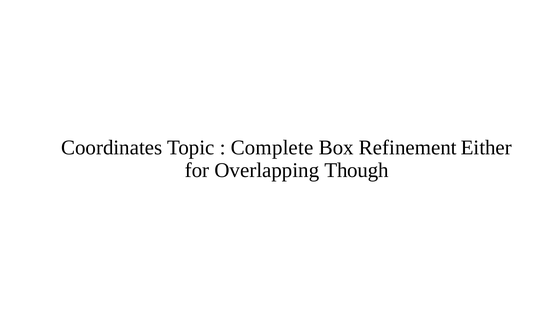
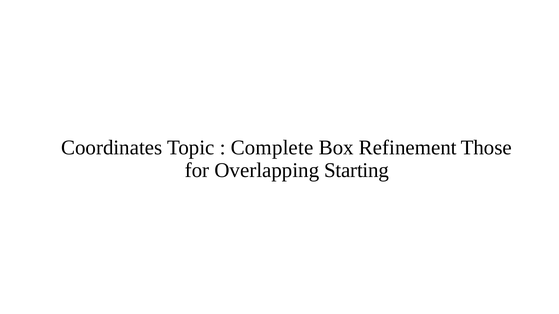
Either: Either -> Those (486, 148)
Though: Though -> Starting (357, 170)
